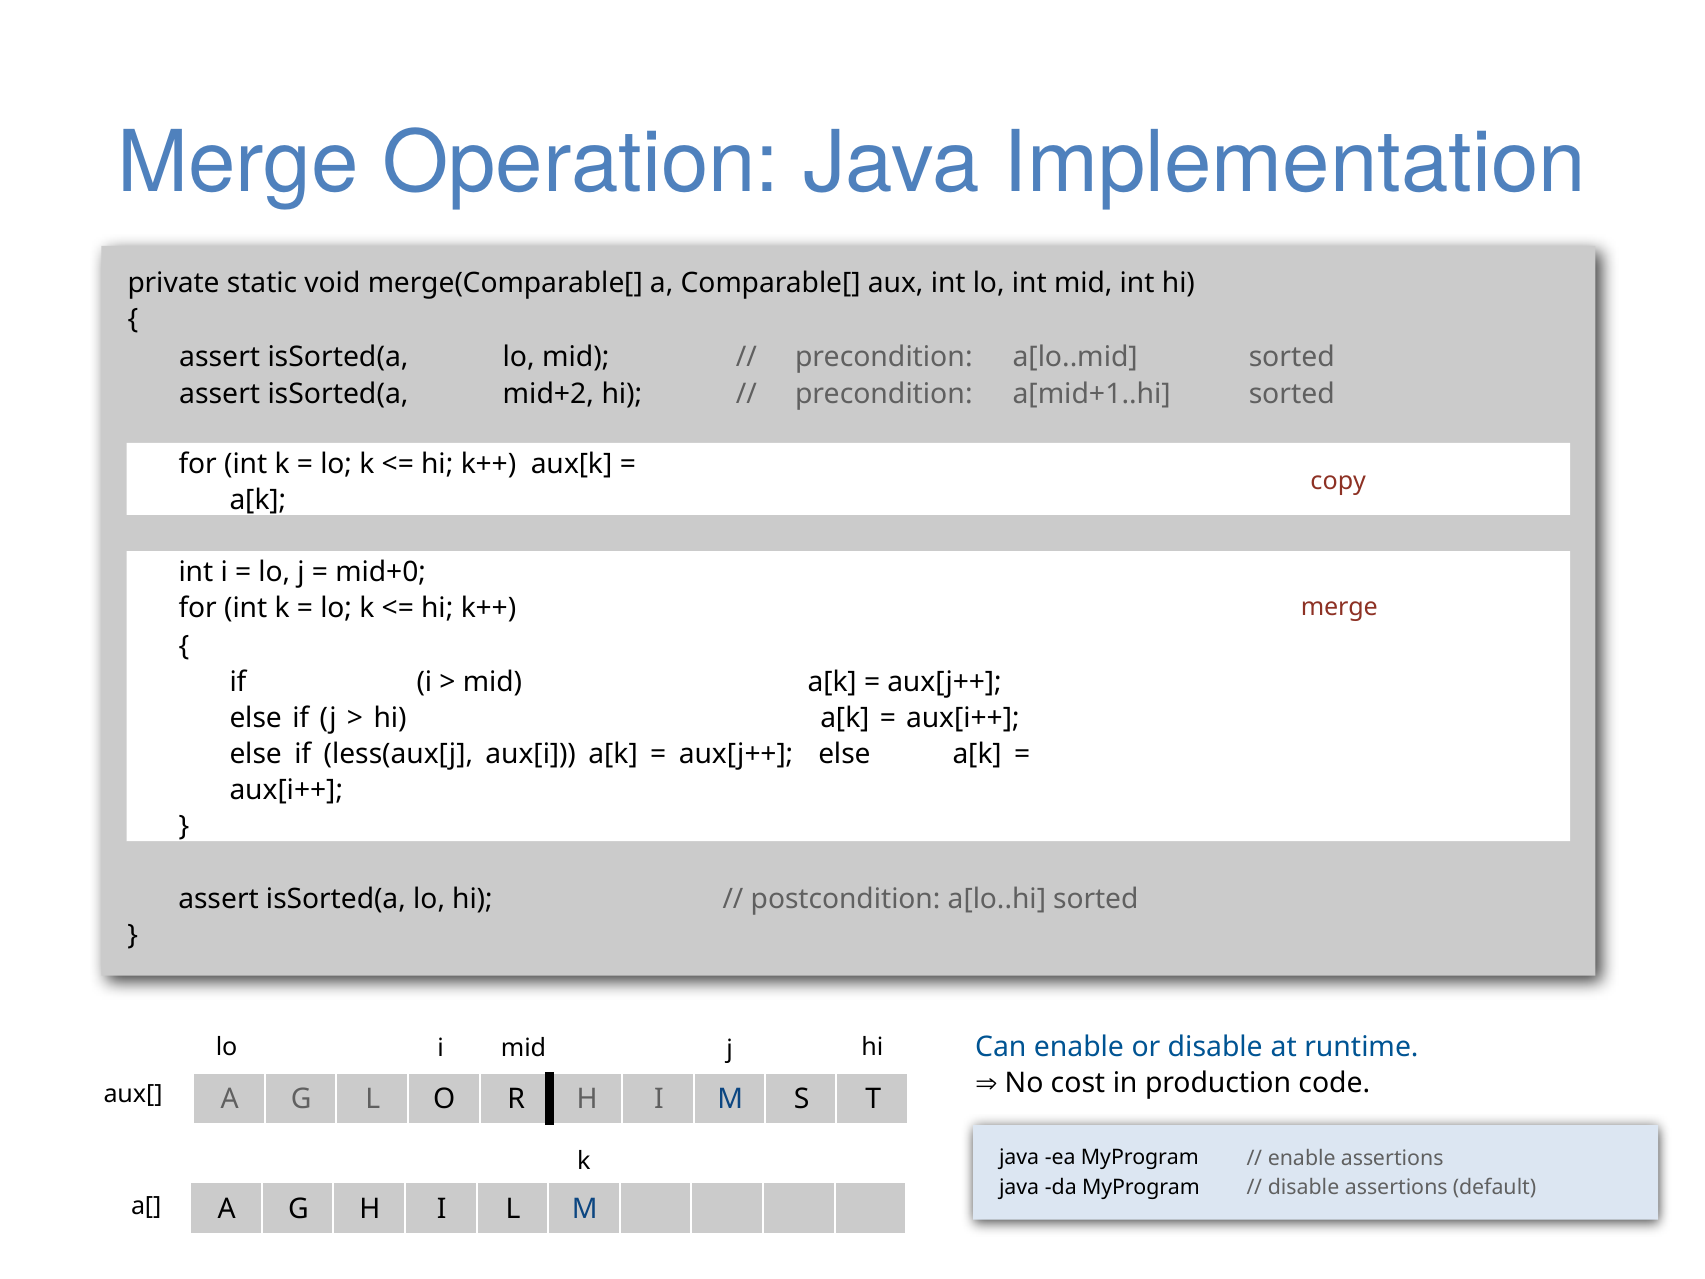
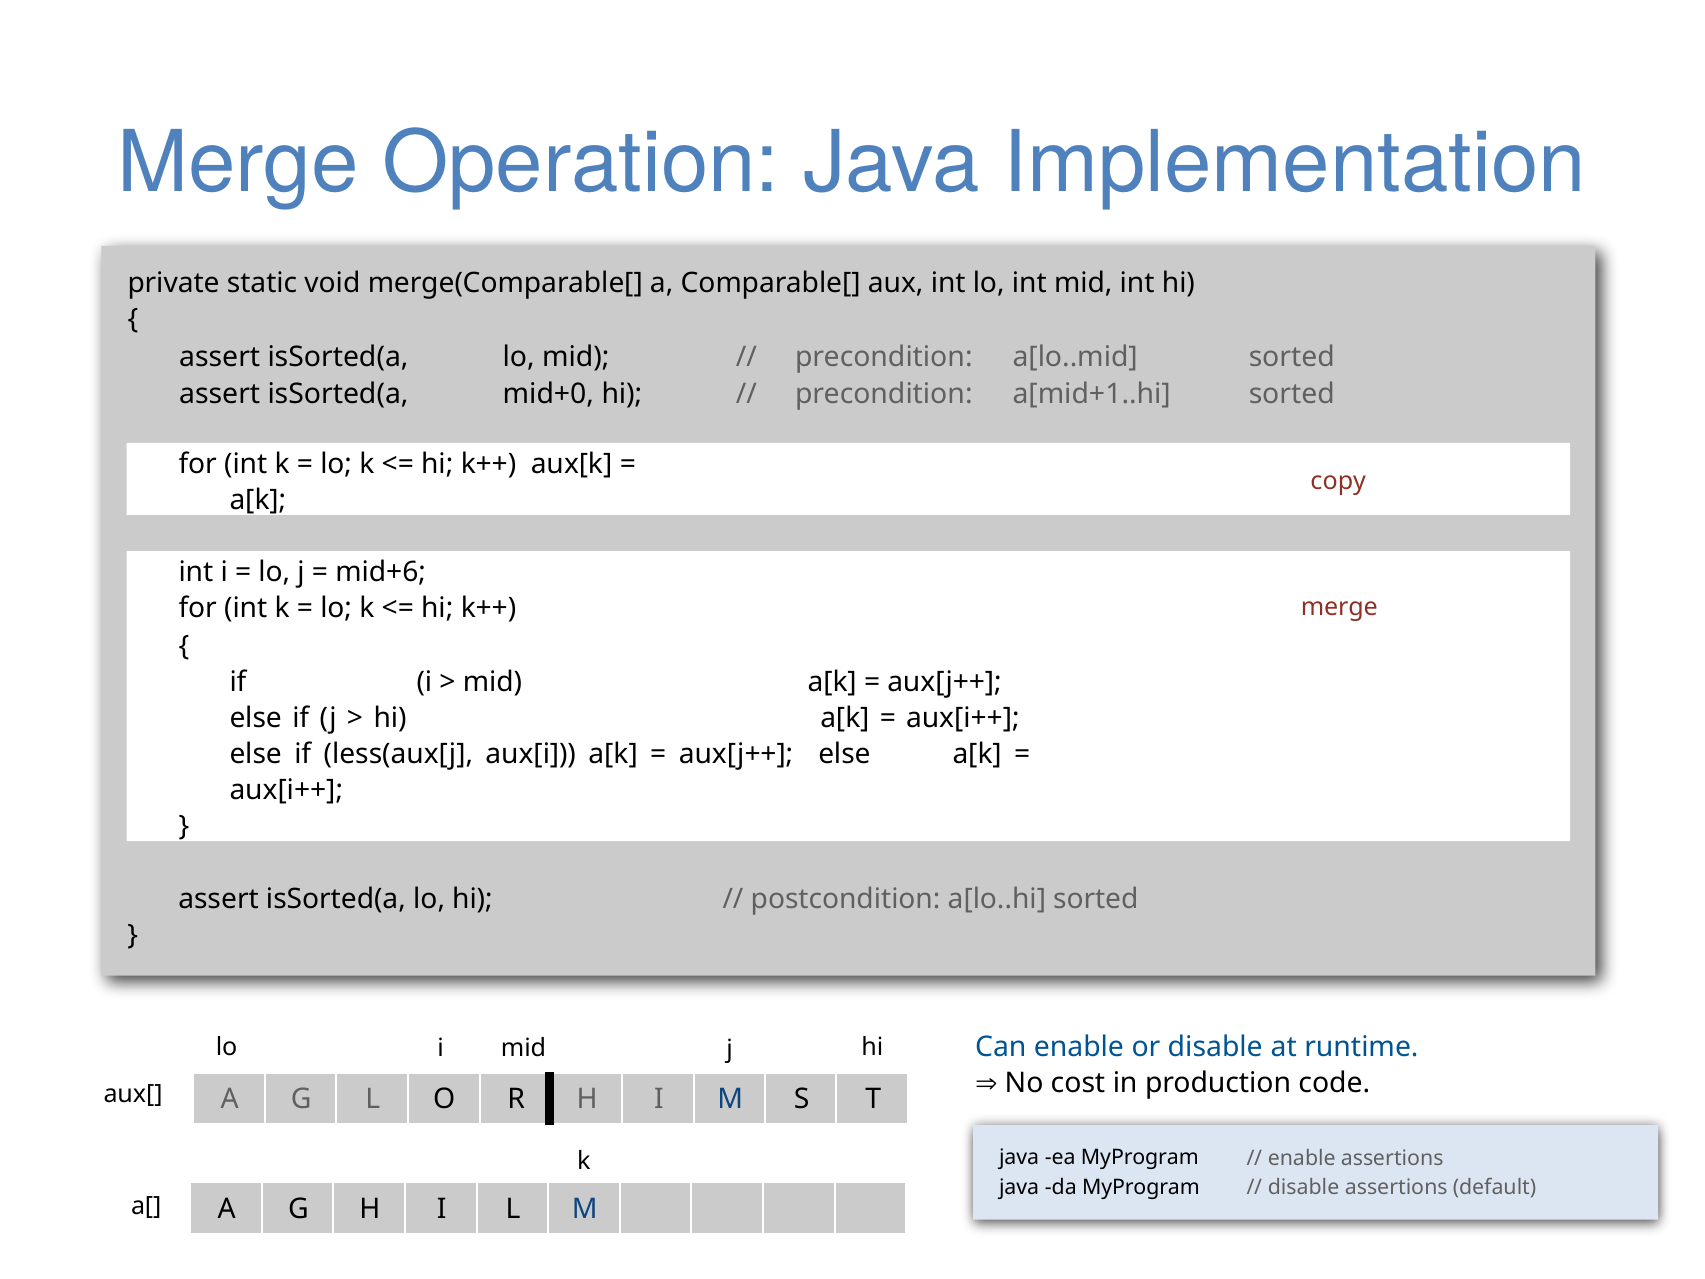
mid+2: mid+2 -> mid+0 (548, 394)
mid+0: mid+0 -> mid+6 (381, 572)
